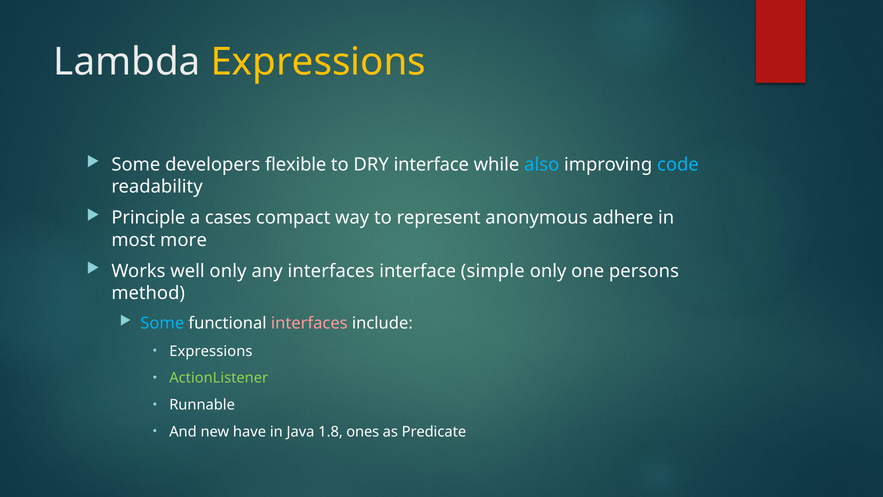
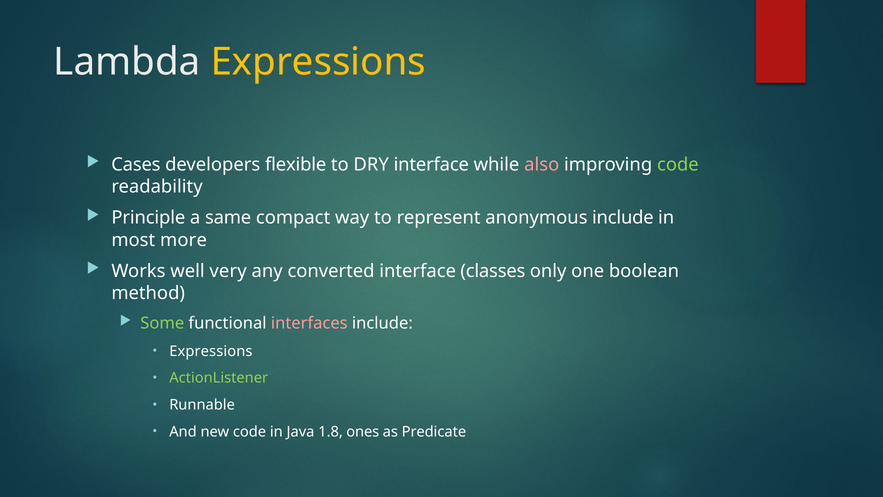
Some: Some -> Cases (136, 164)
also colour: light blue -> pink (542, 164)
code colour: light blue -> light green (678, 164)
cases: cases -> same (228, 218)
anonymous adhere: adhere -> include (623, 218)
well only: only -> very (228, 271)
any interfaces: interfaces -> converted (331, 271)
simple: simple -> classes (493, 271)
persons: persons -> boolean (644, 271)
Some colour: light blue -> light green (162, 323)
new have: have -> code (250, 432)
